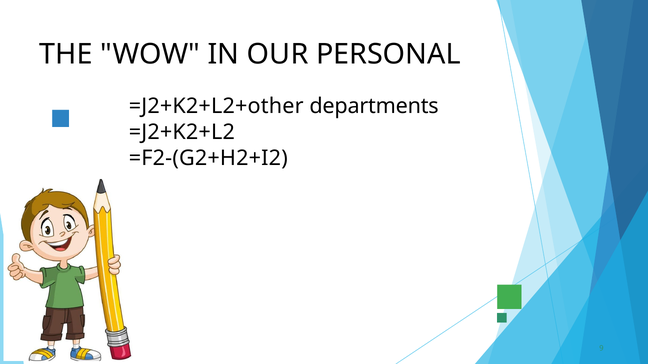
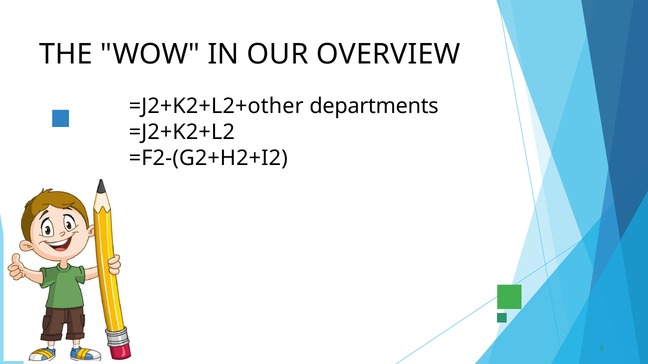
PERSONAL: PERSONAL -> OVERVIEW (388, 54)
